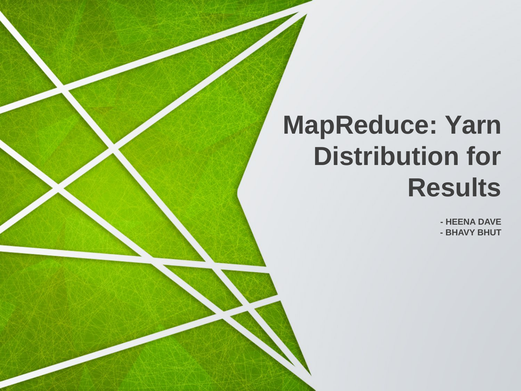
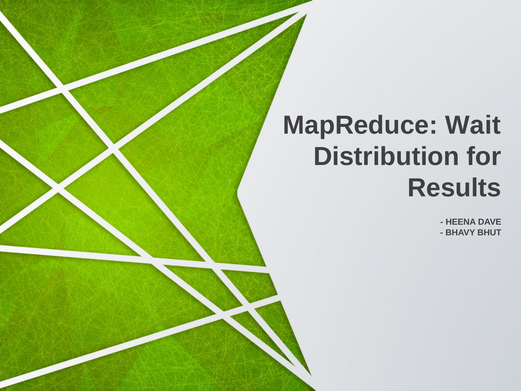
Yarn: Yarn -> Wait (473, 125)
